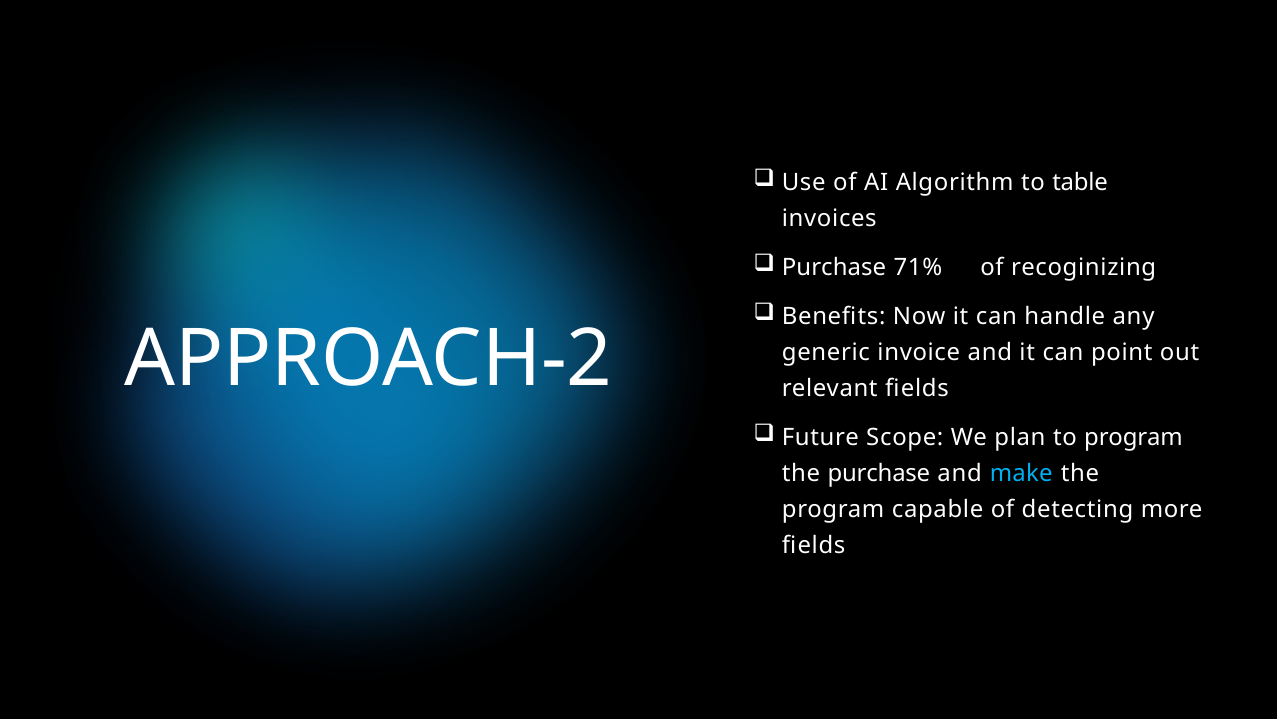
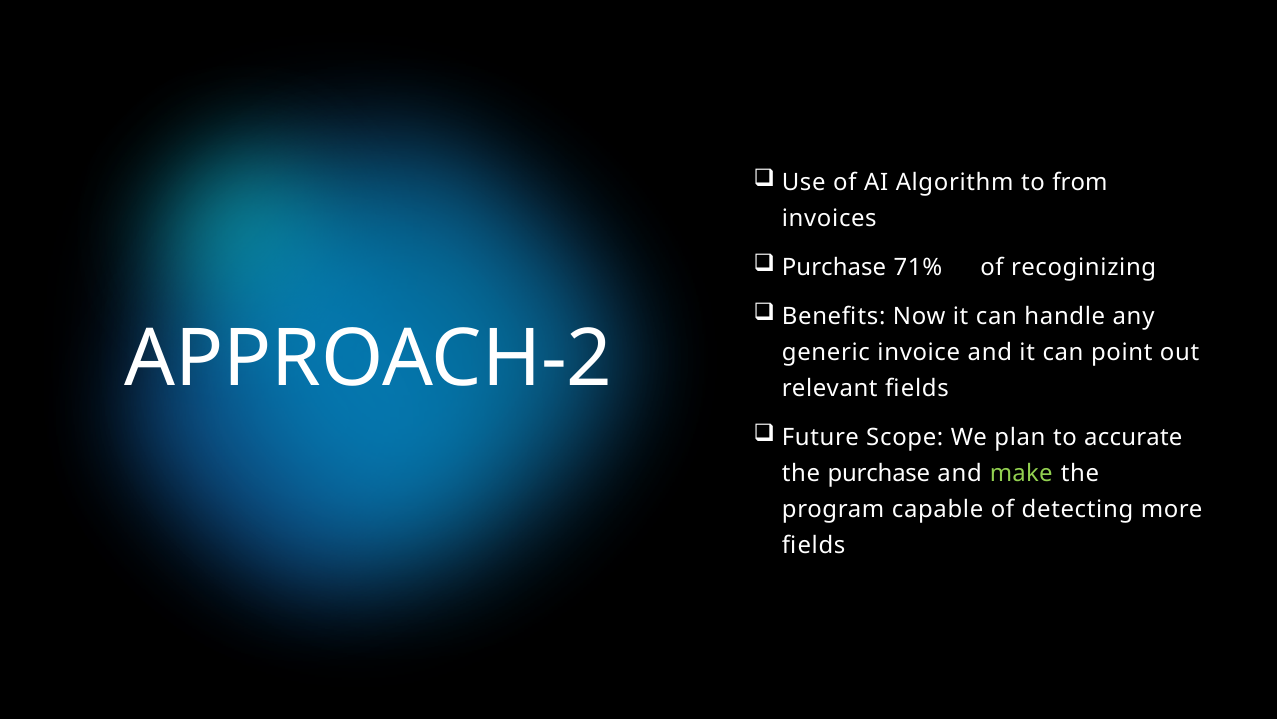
table: table -> from (1080, 182)
to program: program -> accurate (1133, 437)
make colour: light blue -> light green (1021, 473)
